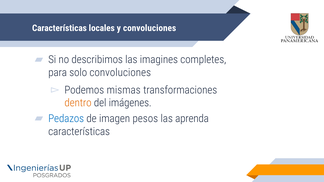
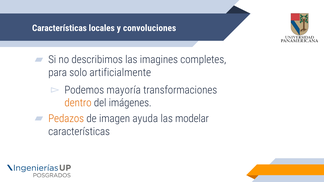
solo convoluciones: convoluciones -> artificialmente (120, 73)
mismas: mismas -> mayoría (124, 90)
Pedazos colour: blue -> orange (66, 119)
pesos: pesos -> ayuda (145, 119)
aprenda: aprenda -> modelar (192, 119)
